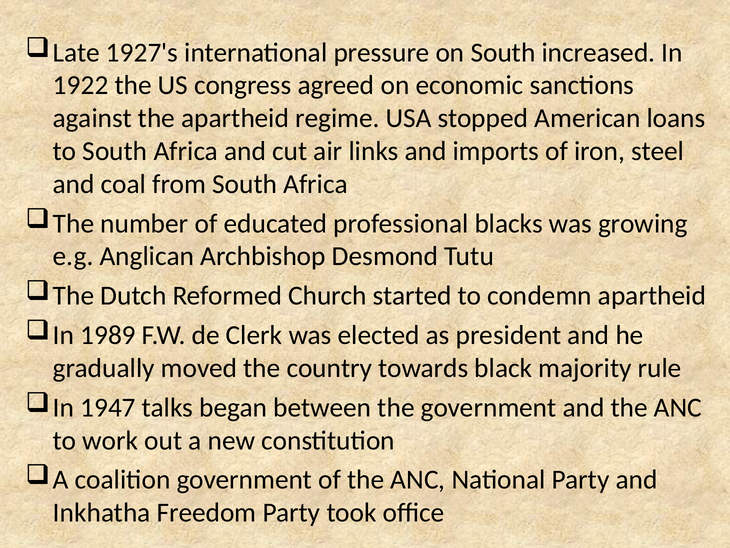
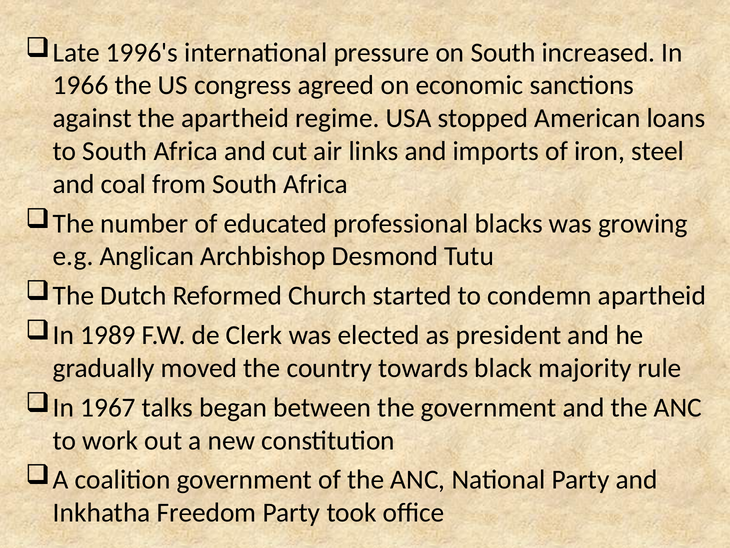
1927's: 1927's -> 1996's (142, 52)
1922: 1922 -> 1966 (81, 85)
1947: 1947 -> 1967 (108, 407)
